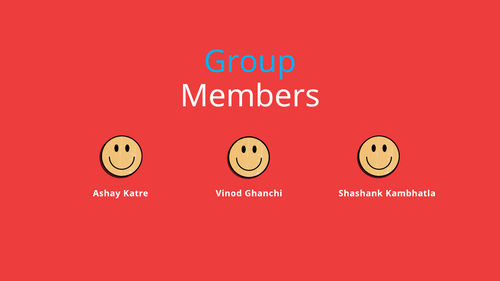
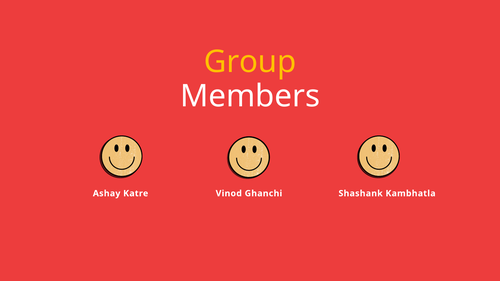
Group colour: light blue -> yellow (250, 62)
